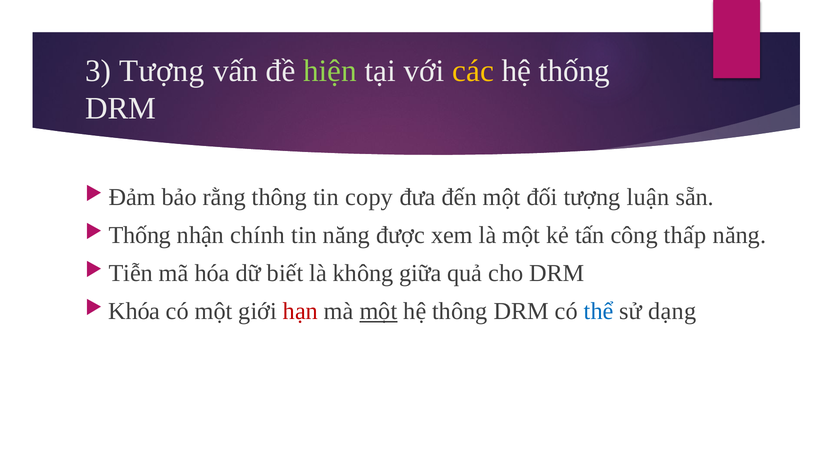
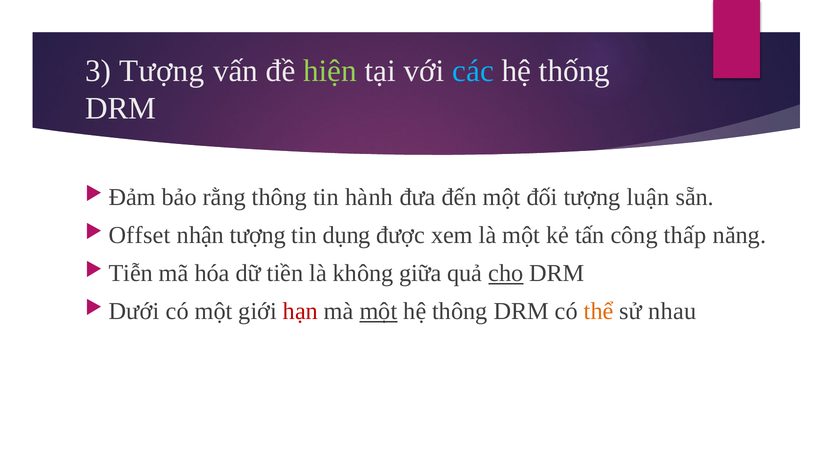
các colour: yellow -> light blue (473, 71)
copy: copy -> hành (369, 197)
Thống: Thống -> Offset (140, 235)
nhận chính: chính -> tượng (258, 235)
tin năng: năng -> dụng (347, 235)
biết: biết -> tiền (285, 273)
cho underline: none -> present (506, 273)
Khóa: Khóa -> Dưới (134, 311)
thể colour: blue -> orange (599, 311)
dạng: dạng -> nhau (672, 311)
